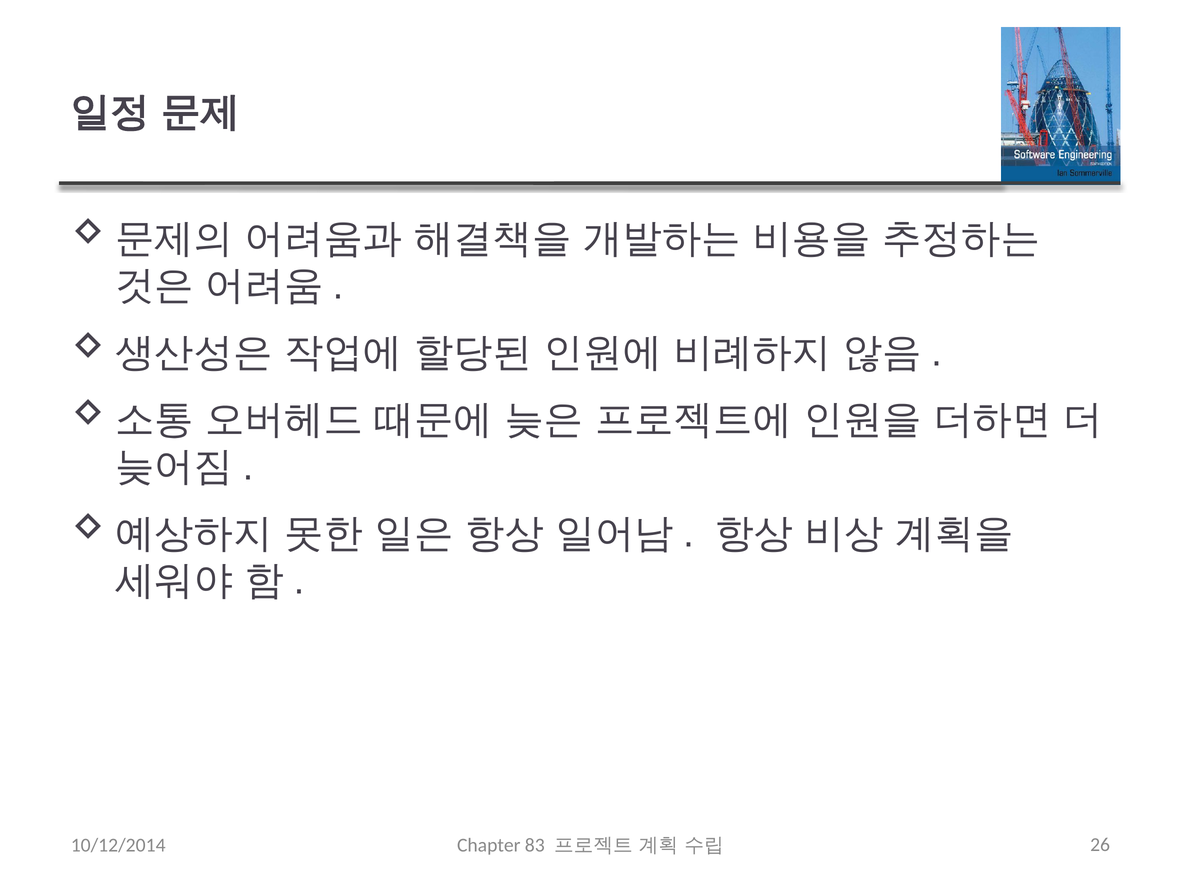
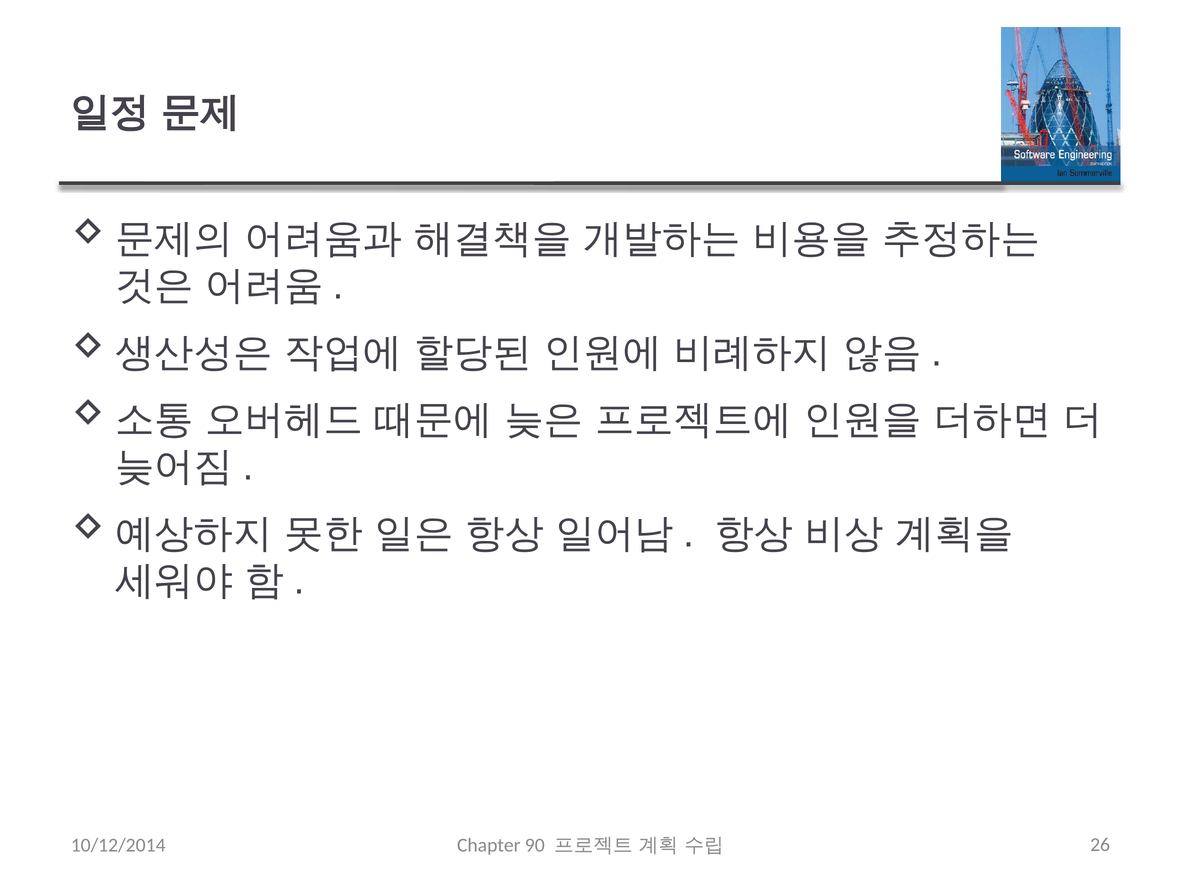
83: 83 -> 90 (535, 846)
